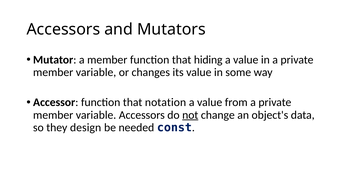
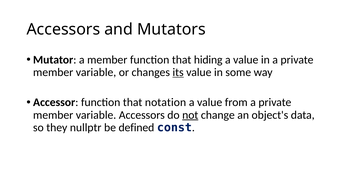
its underline: none -> present (178, 72)
design: design -> nullptr (86, 127)
needed: needed -> defined (136, 127)
